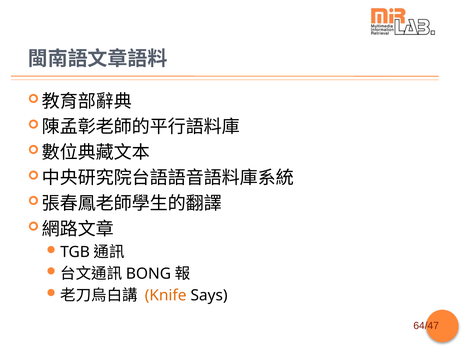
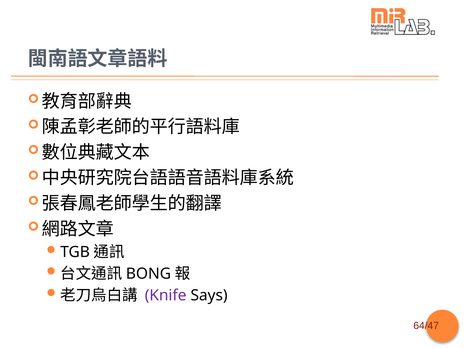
Knife colour: orange -> purple (166, 295)
